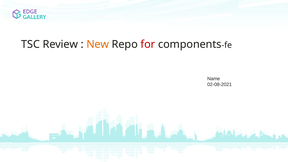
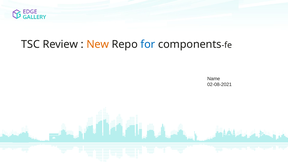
for colour: red -> blue (148, 44)
